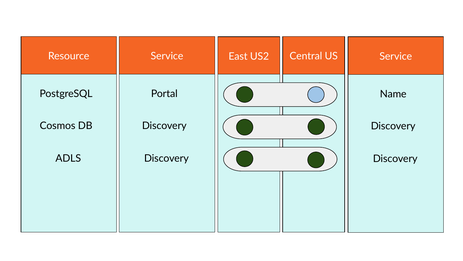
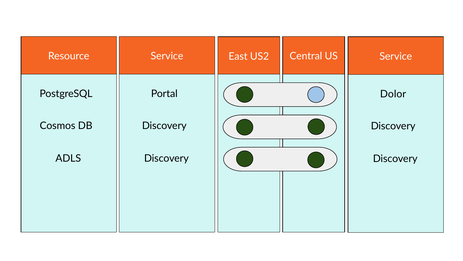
Name: Name -> Dolor (393, 94)
